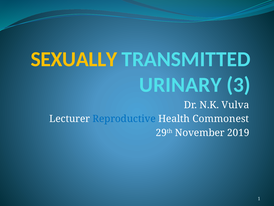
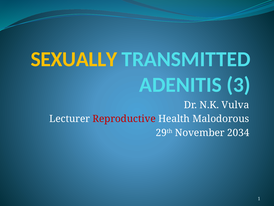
URINARY: URINARY -> ADENITIS (180, 85)
Reproductive colour: blue -> red (124, 119)
Commonest: Commonest -> Malodorous (221, 119)
2019: 2019 -> 2034 (238, 132)
